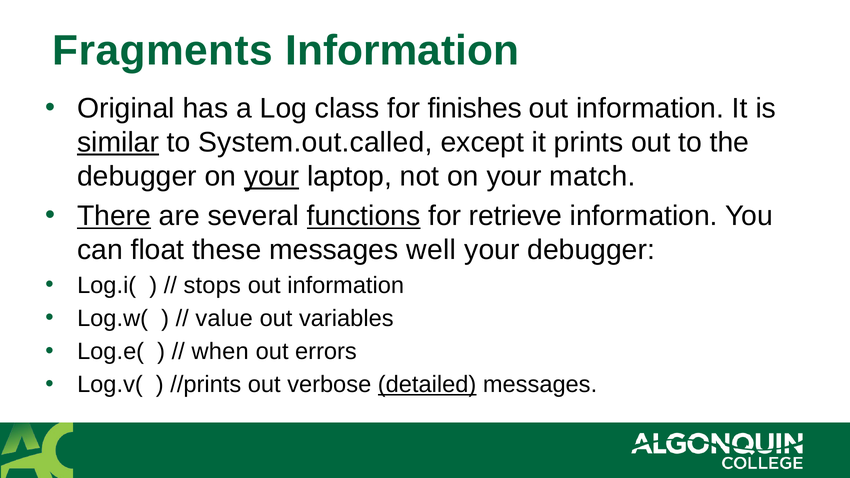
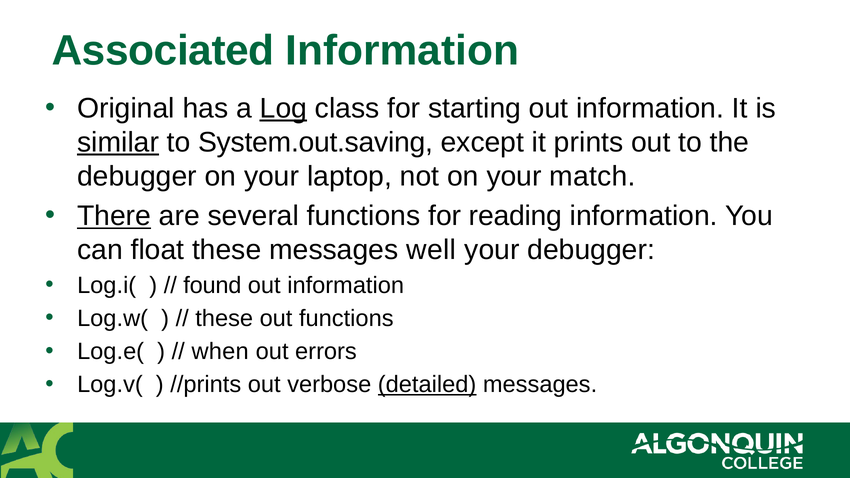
Fragments: Fragments -> Associated (163, 51)
Log underline: none -> present (283, 108)
finishes: finishes -> starting (475, 108)
System.out.called: System.out.called -> System.out.saving (316, 142)
your underline: present -> none (272, 176)
functions underline: present -> none (364, 216)
retrieve: retrieve -> reading (516, 216)
stops: stops -> found (212, 286)
value: value -> these (224, 319)
out variables: variables -> functions (346, 319)
